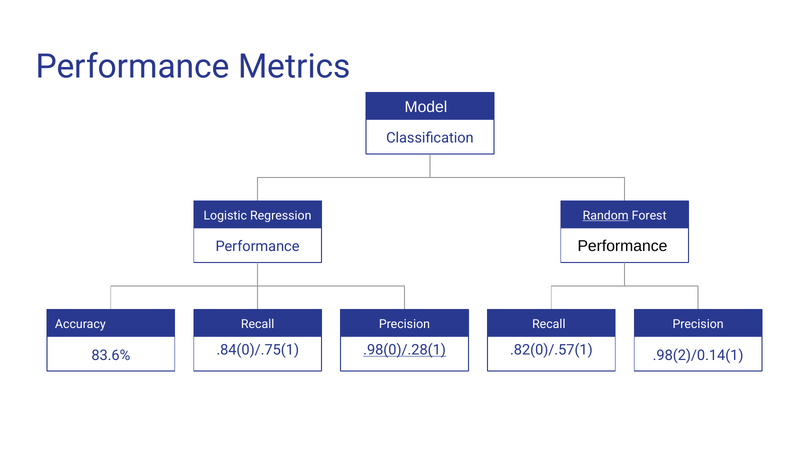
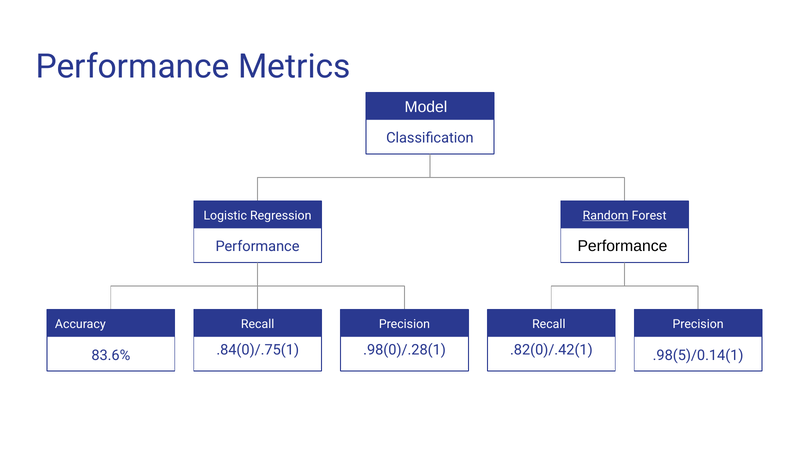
.98(0)/.28(1 underline: present -> none (405, 350)
.82(0)/.57(1: .82(0)/.57(1 -> .82(0)/.42(1 (551, 350)
.98(2)/0.14(1: .98(2)/0.14(1 -> .98(5)/0.14(1 (698, 355)
